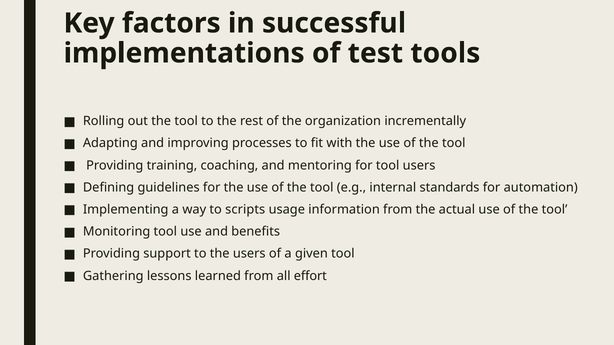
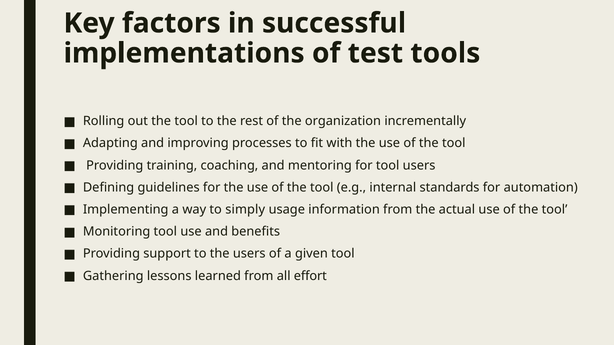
scripts: scripts -> simply (245, 210)
